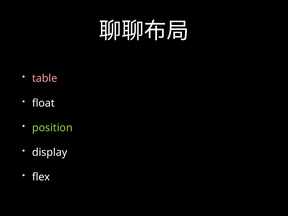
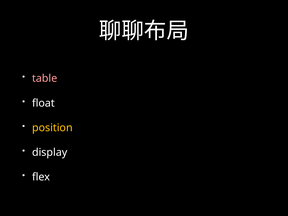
position colour: light green -> yellow (52, 128)
